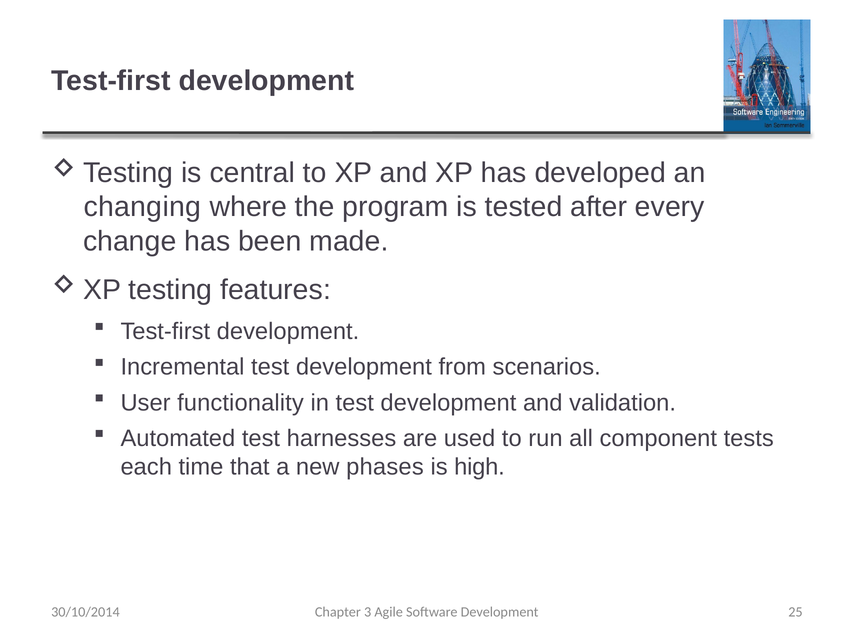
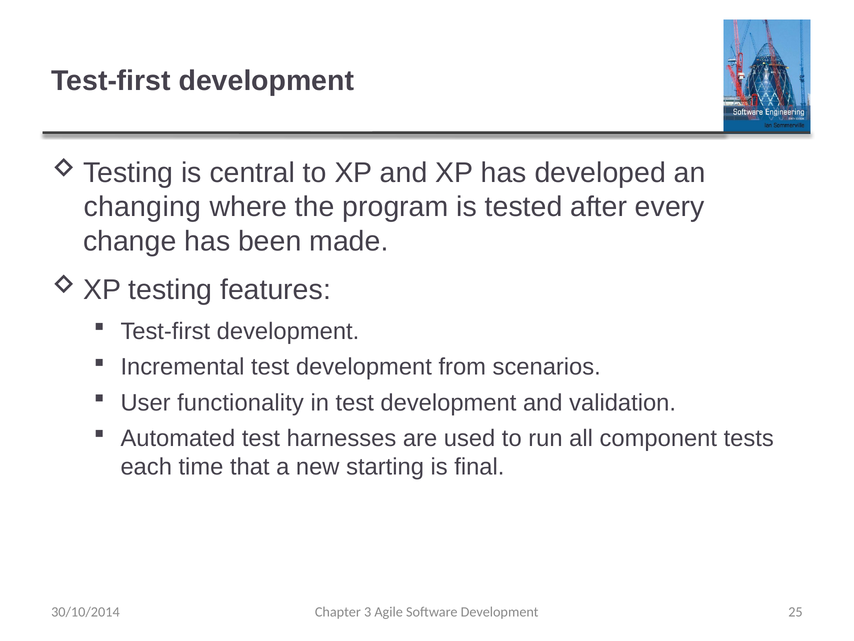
phases: phases -> starting (385, 466)
high: high -> final (479, 466)
